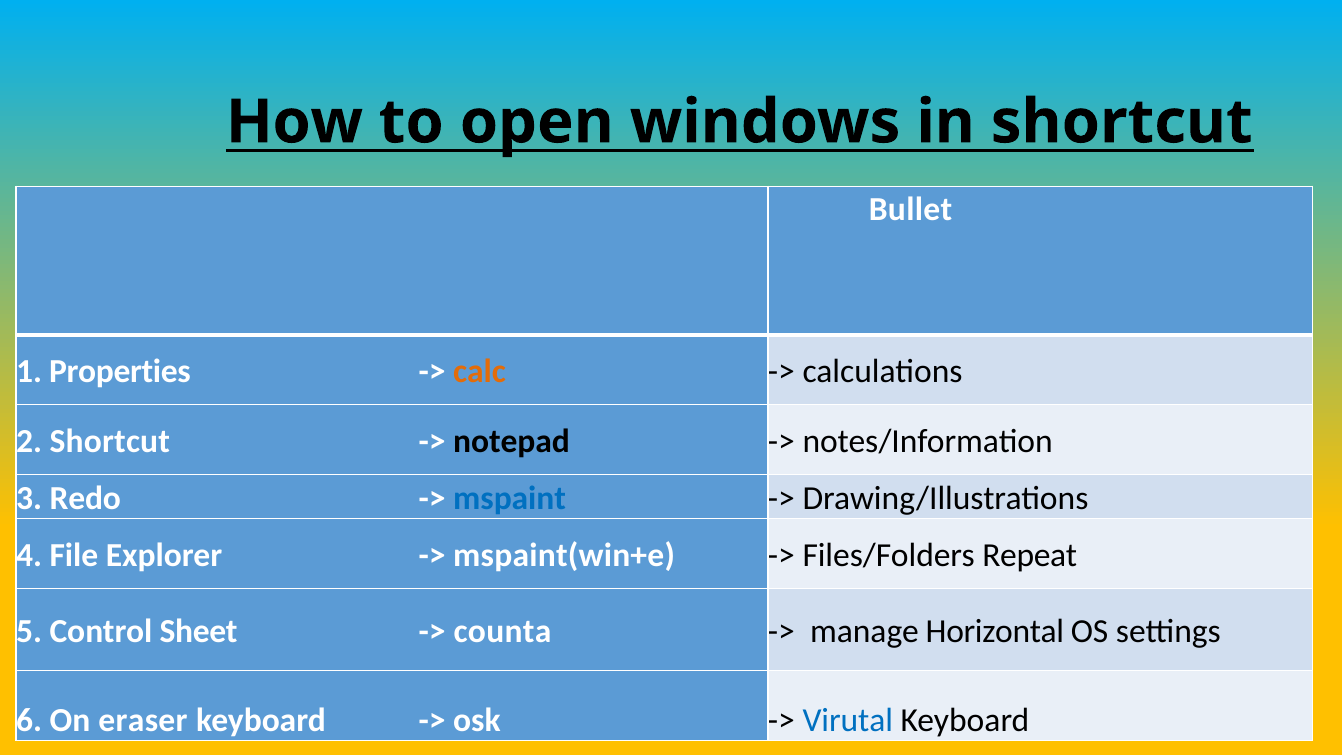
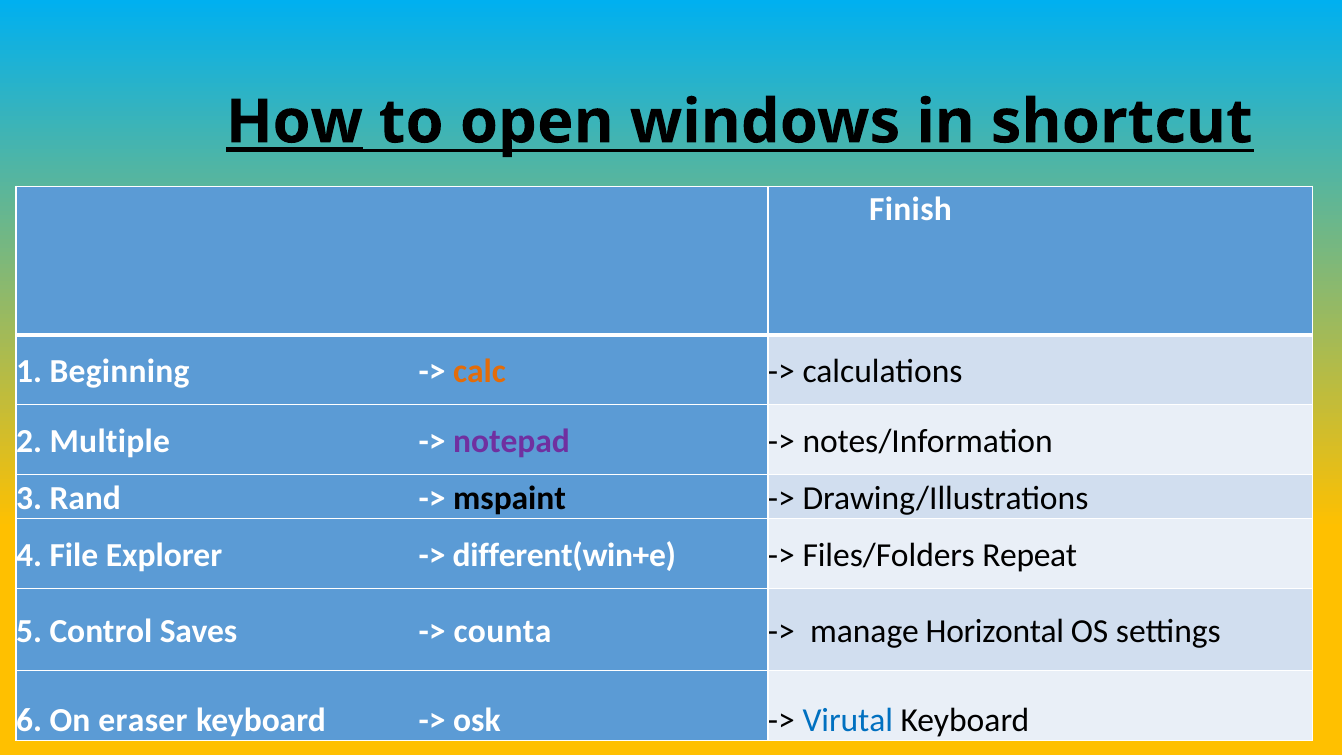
How underline: none -> present (294, 122)
Bullet: Bullet -> Finish (911, 210)
Properties: Properties -> Beginning (120, 372)
2 Shortcut: Shortcut -> Multiple (110, 441)
notepad colour: black -> purple (512, 441)
Redo: Redo -> Rand (85, 498)
mspaint colour: blue -> black (510, 498)
mspaint(win+e: mspaint(win+e -> different(win+e (564, 555)
Sheet: Sheet -> Saves (199, 631)
